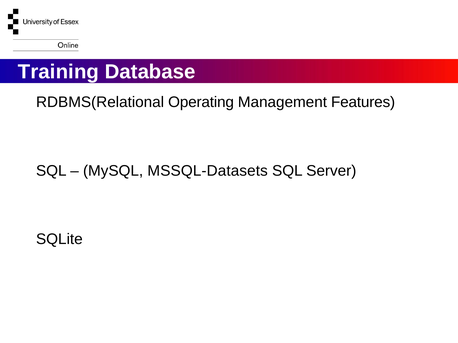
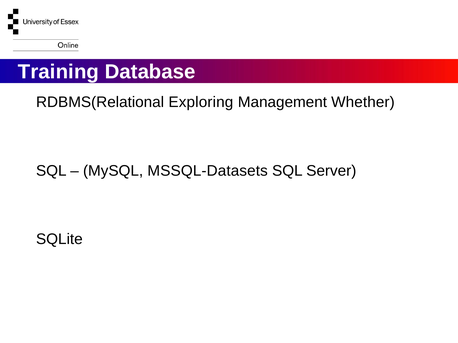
Operating: Operating -> Exploring (201, 102)
Features: Features -> Whether (363, 102)
